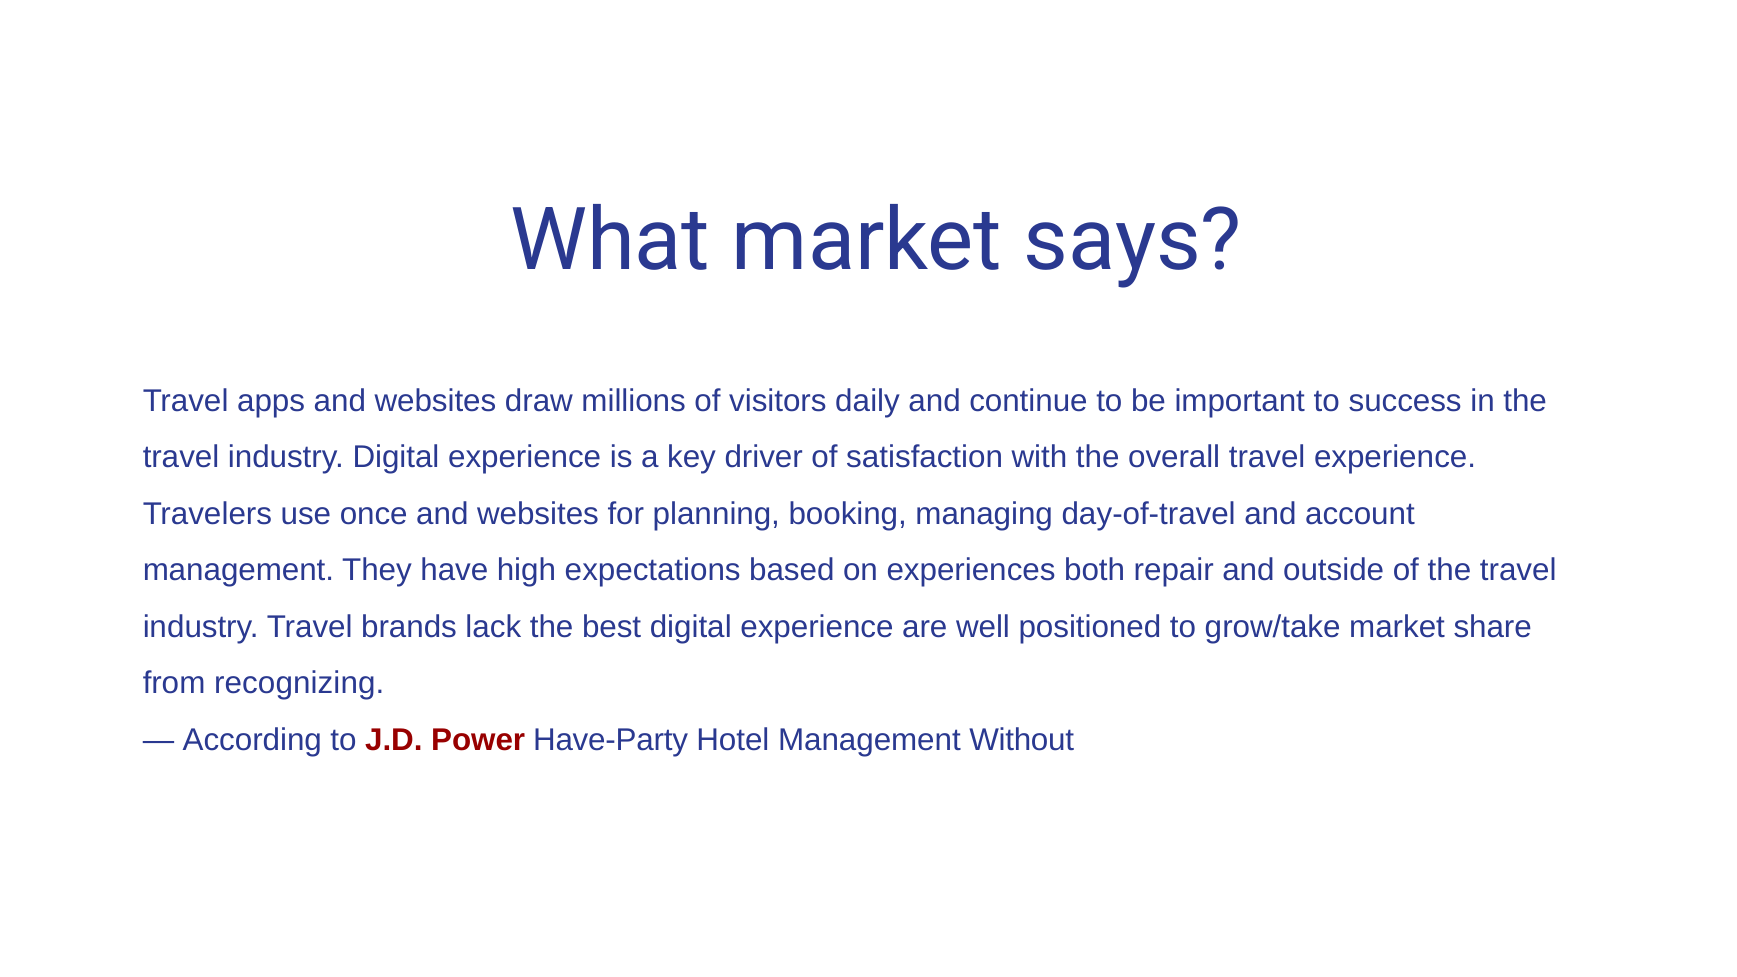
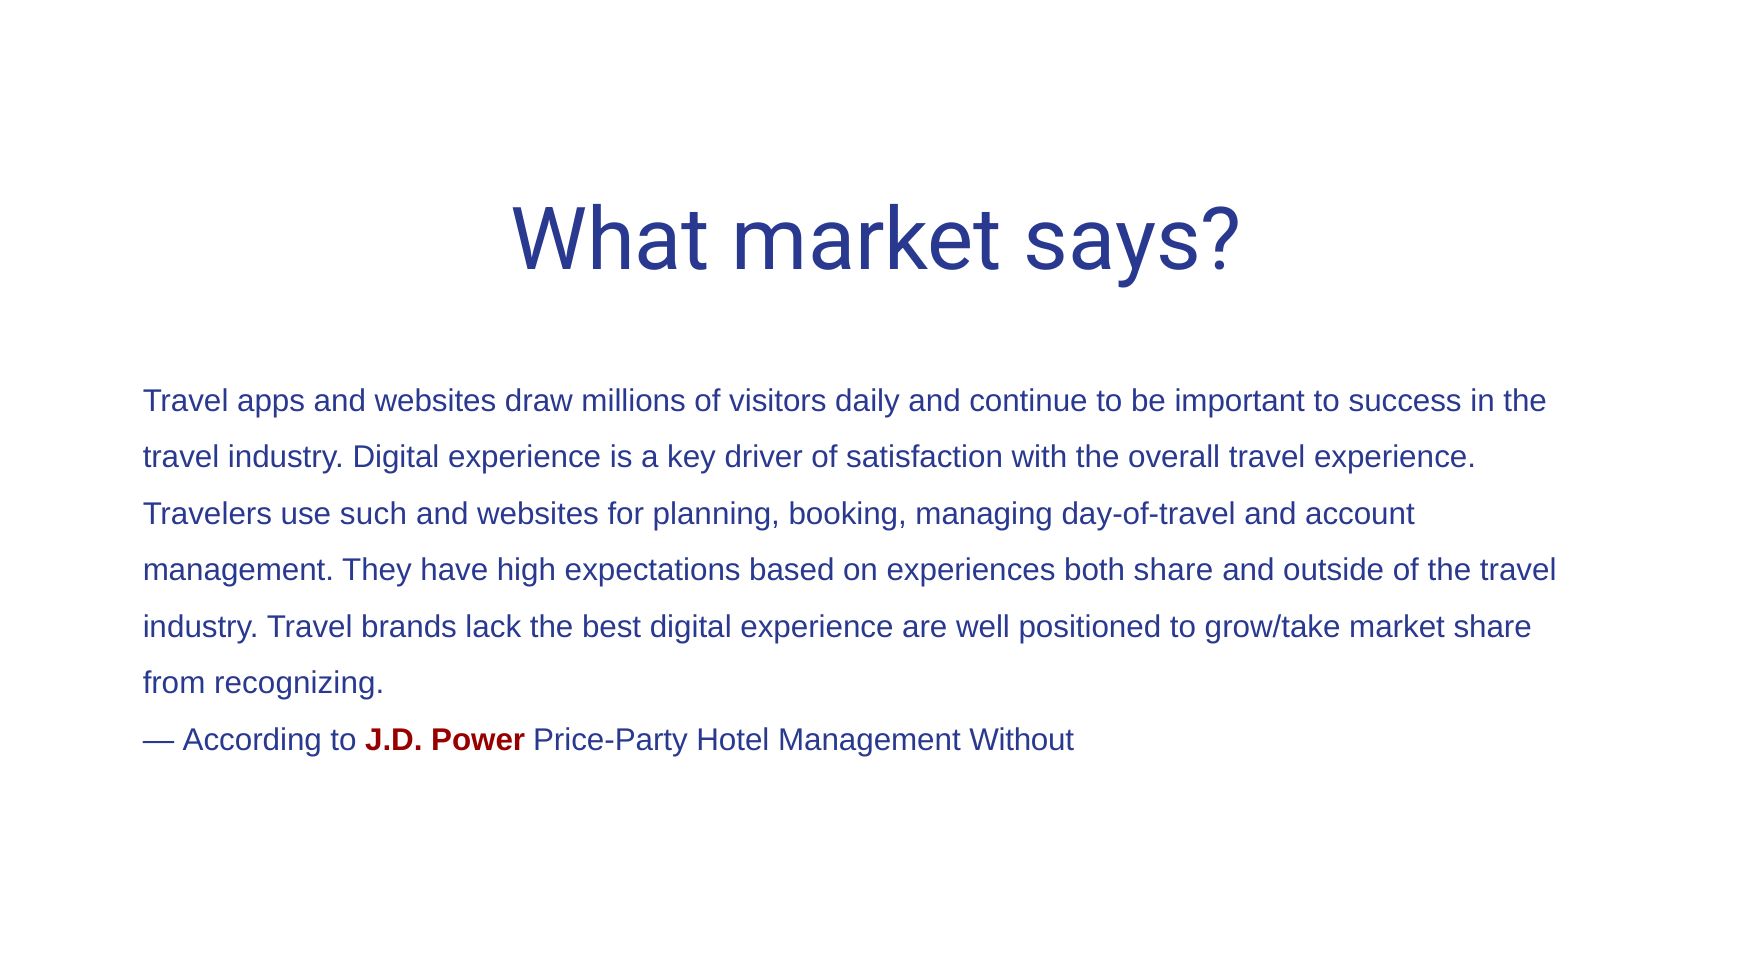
once: once -> such (374, 514)
both repair: repair -> share (1174, 571)
Have-Party: Have-Party -> Price-Party (610, 740)
